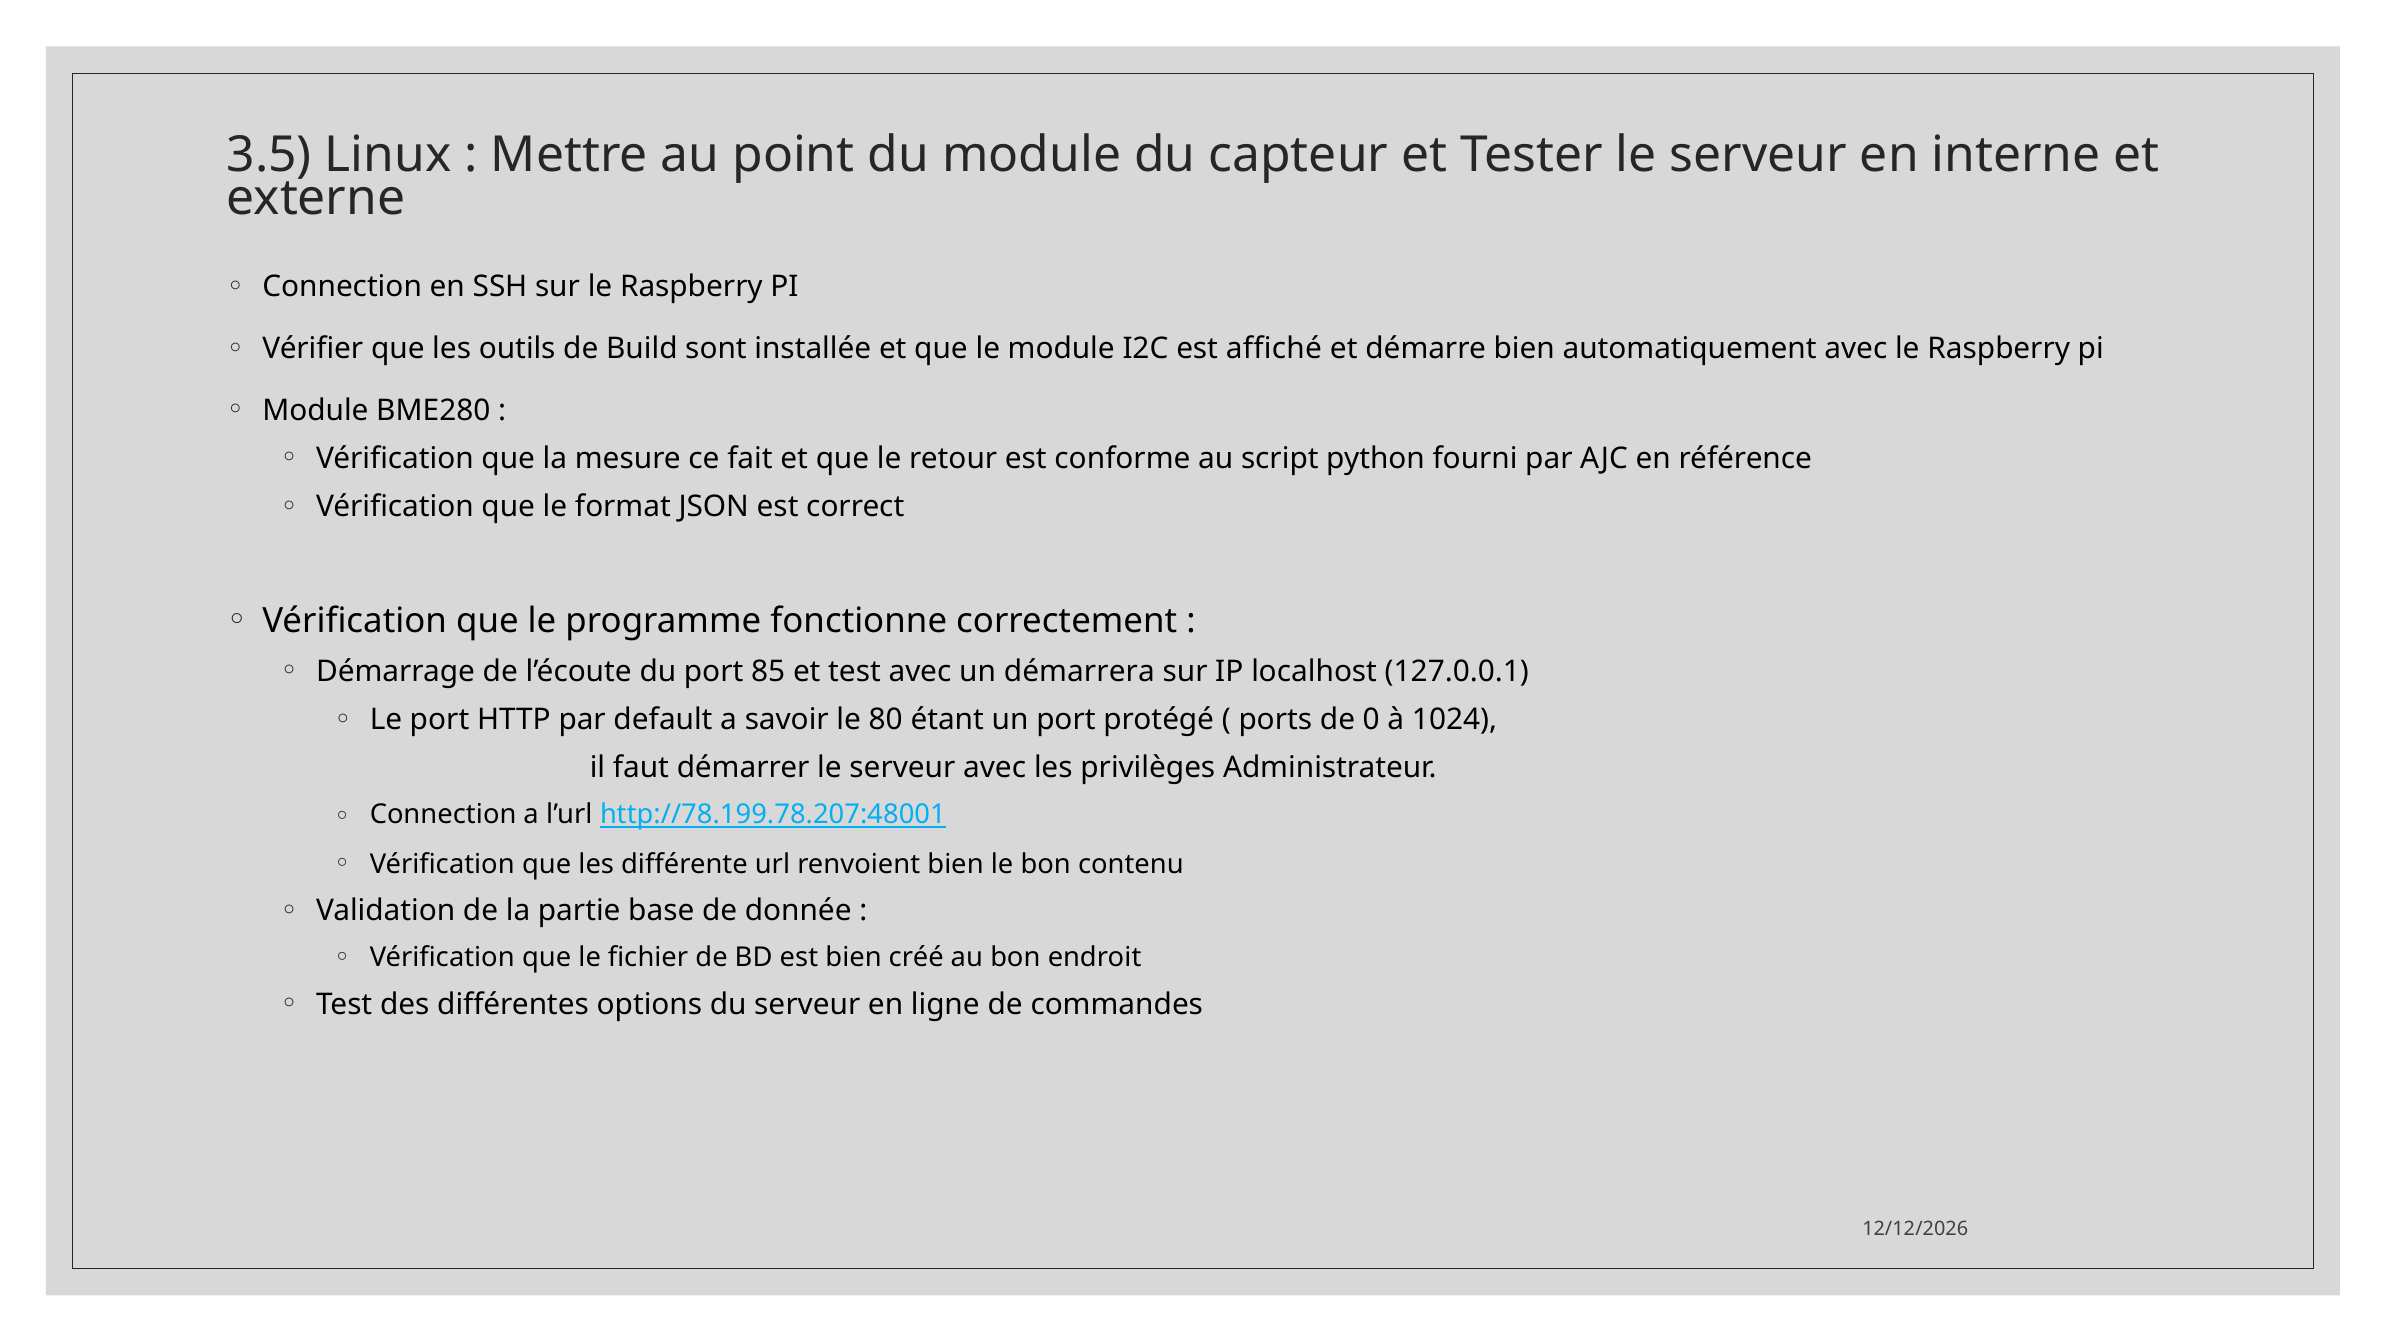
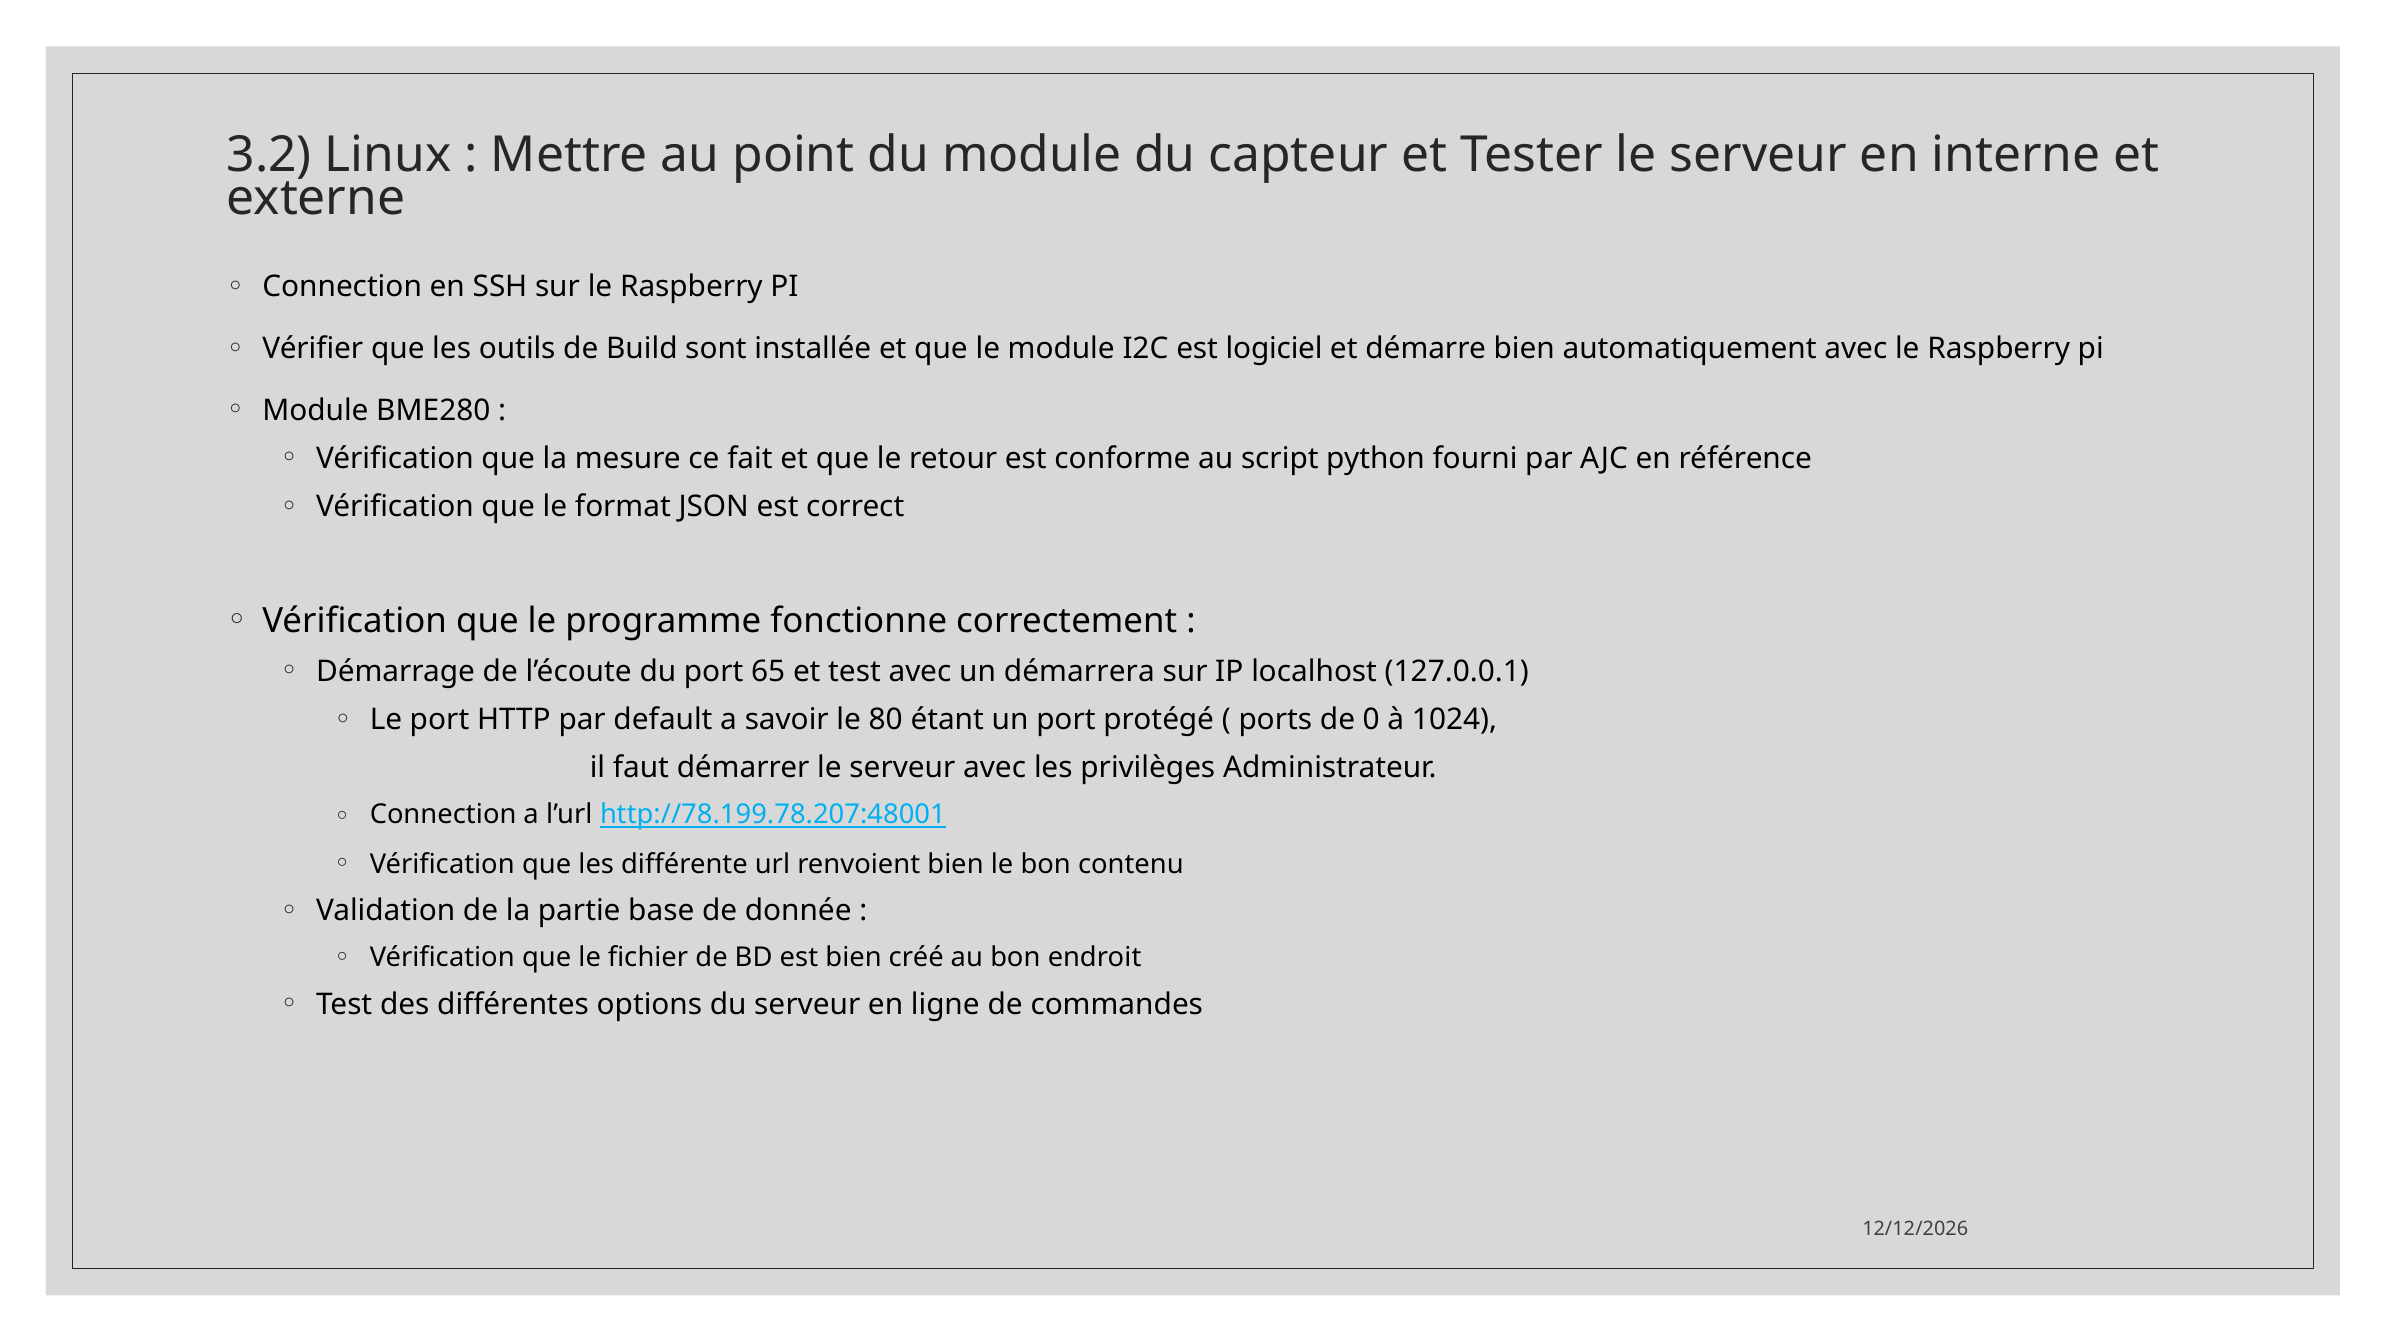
3.5: 3.5 -> 3.2 (269, 155)
affiché: affiché -> logiciel (1274, 349)
85: 85 -> 65 (768, 672)
